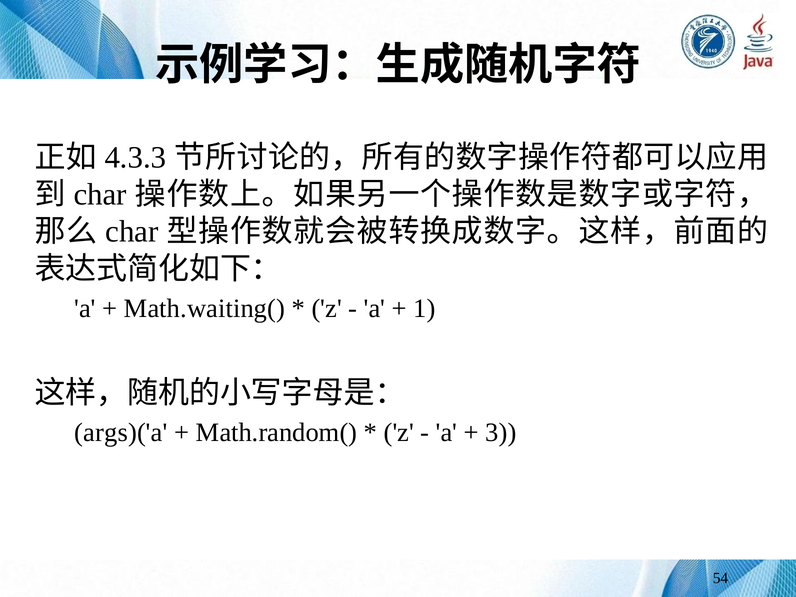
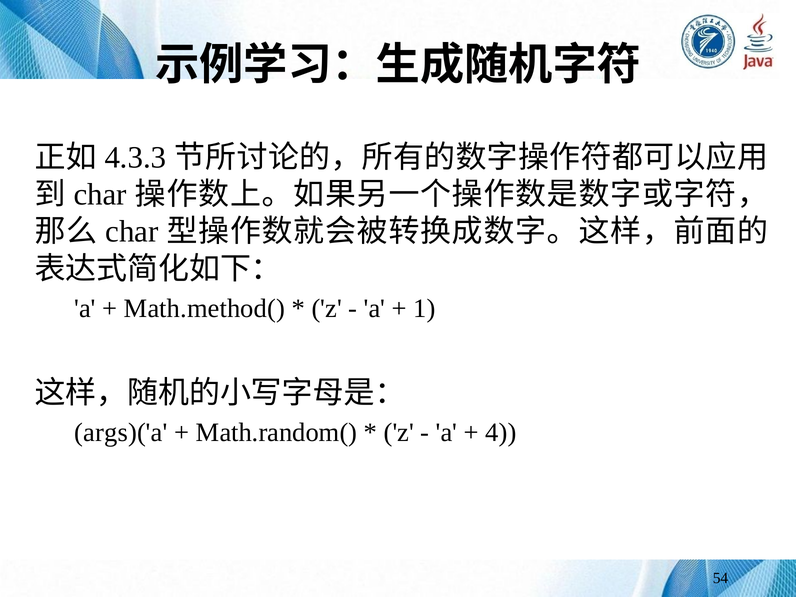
Math.waiting(: Math.waiting( -> Math.method( (204, 308)
3: 3 -> 4 (501, 432)
